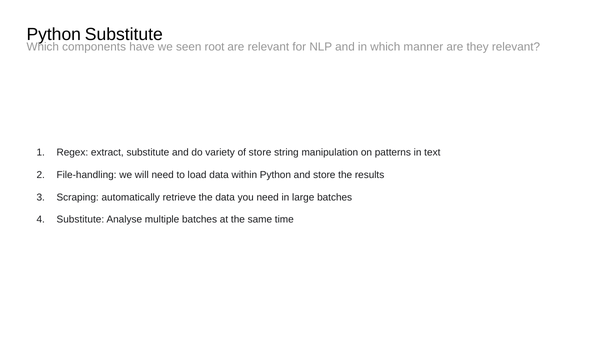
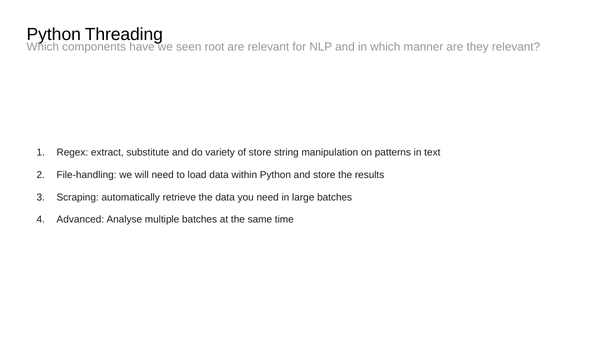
Python Substitute: Substitute -> Threading (124, 35)
Substitute: Substitute -> Advanced (80, 220)
